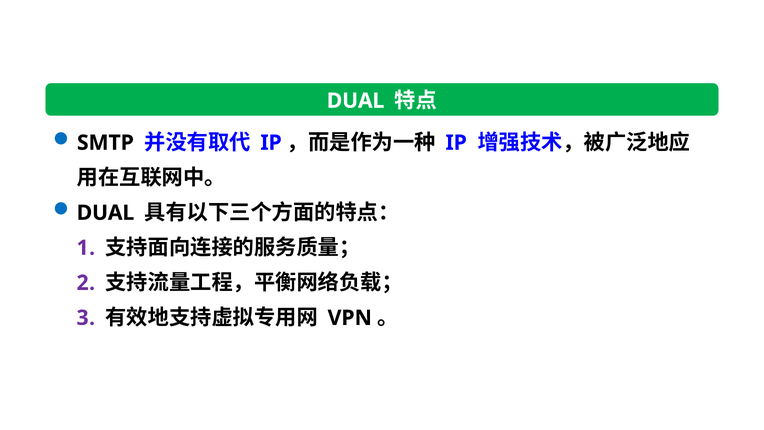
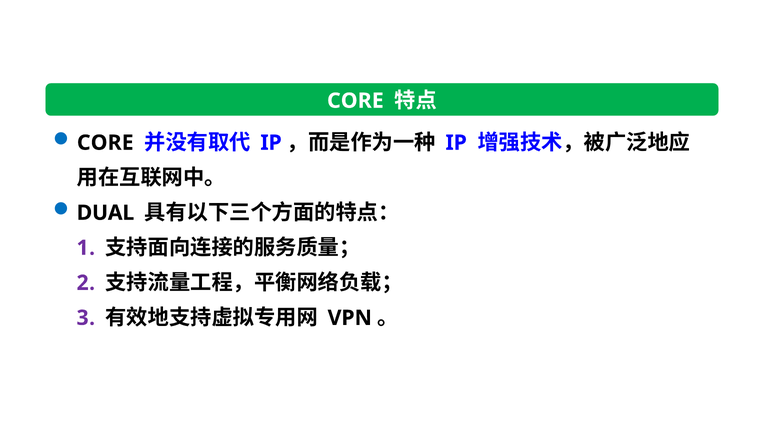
DUAL: DUAL -> CORE (355, 101)
SMTP: SMTP -> CORE (105, 143)
